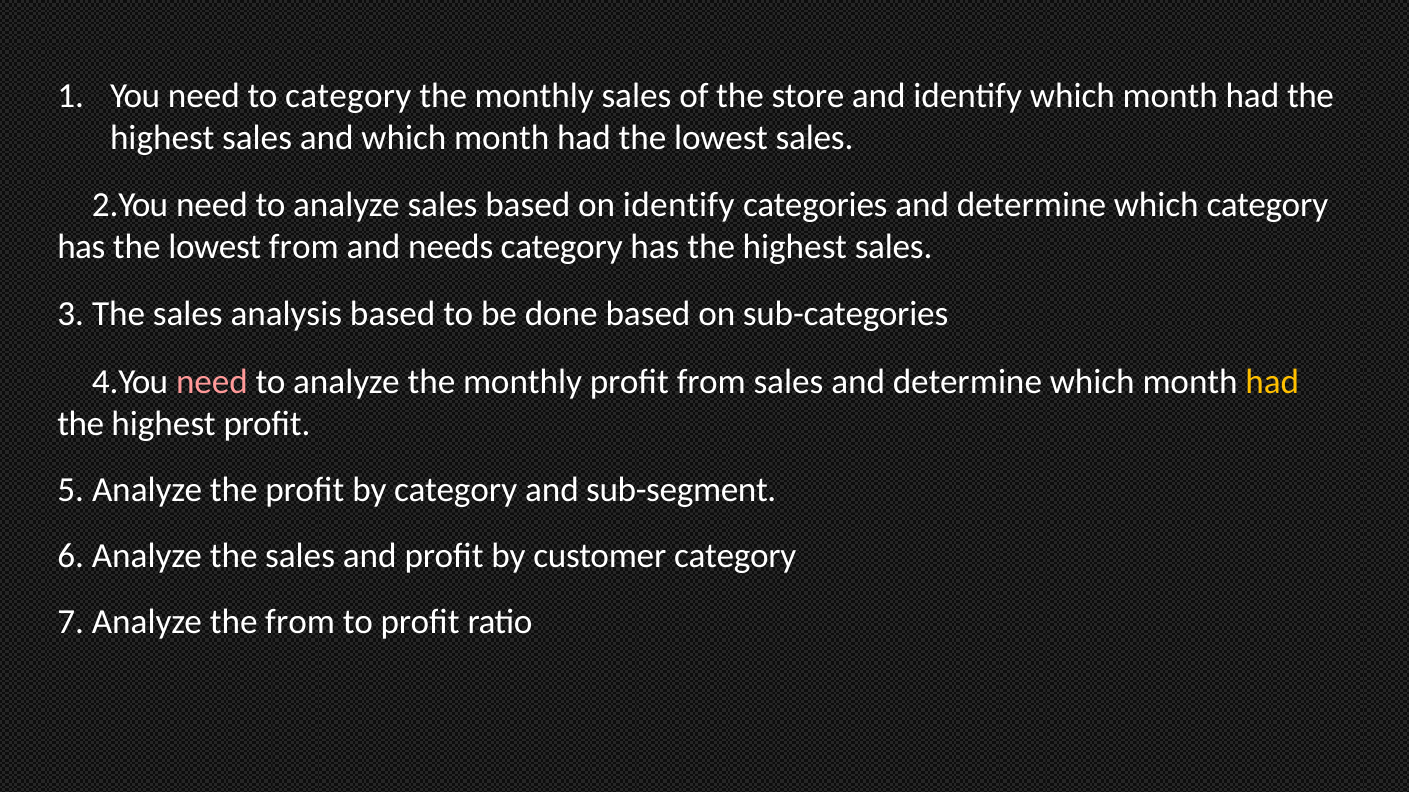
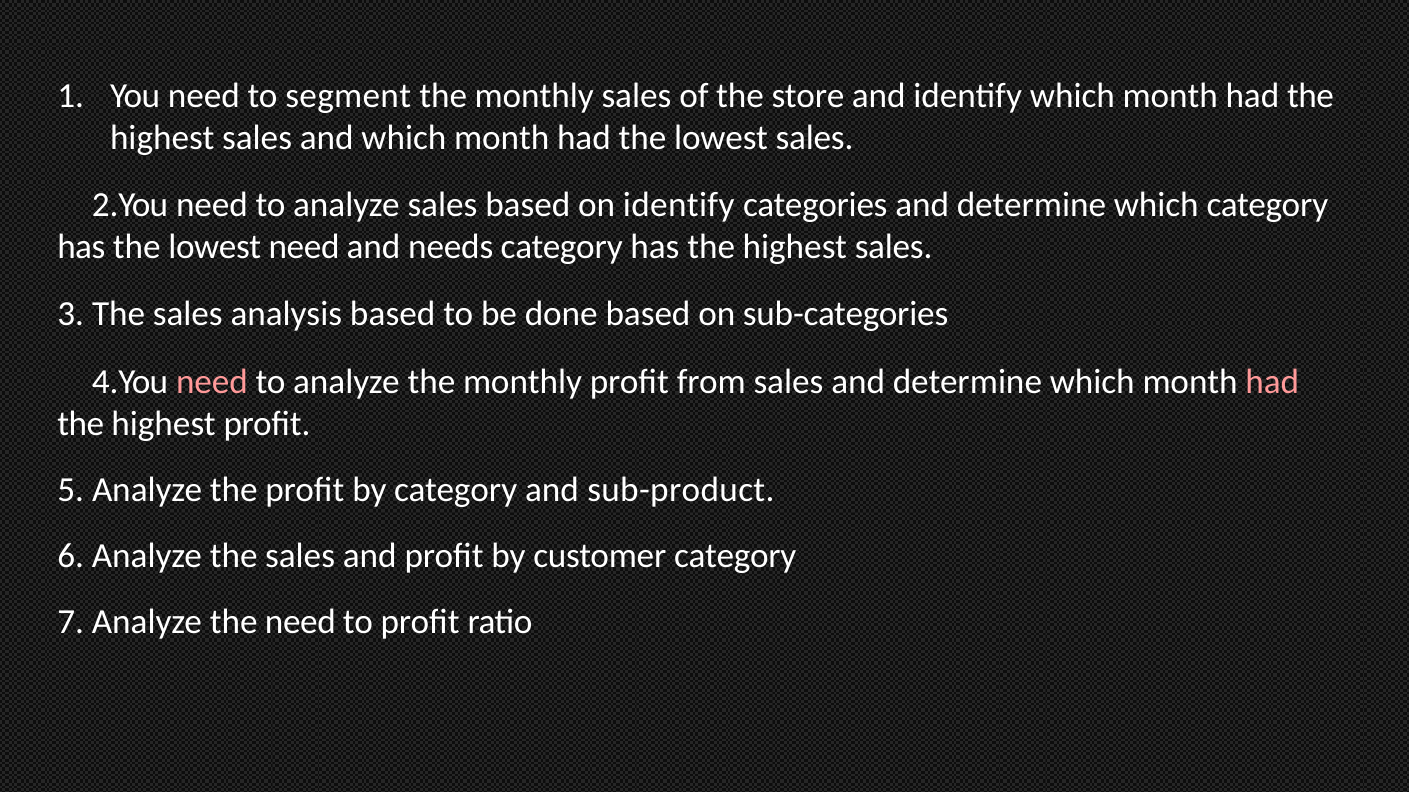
to category: category -> segment (348, 96)
lowest from: from -> need (304, 247)
had colour: yellow -> pink (1272, 382)
sub-segment: sub-segment -> sub-product (681, 490)
the from: from -> need (300, 622)
